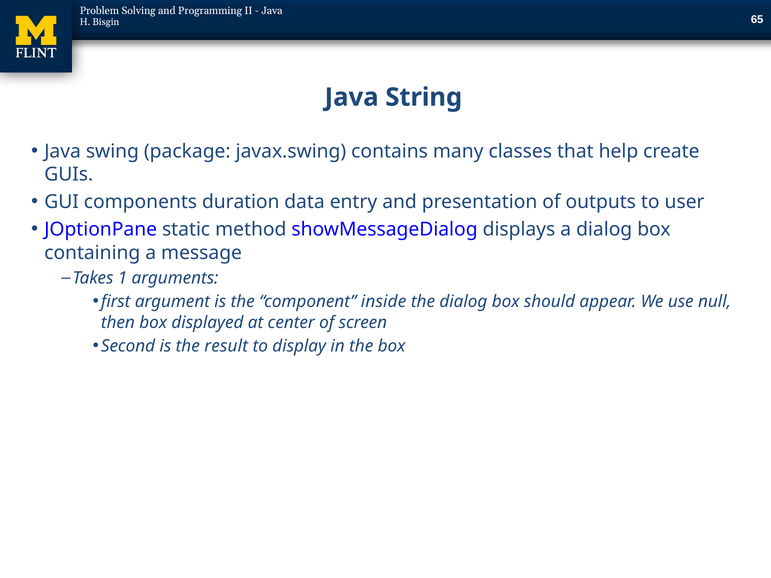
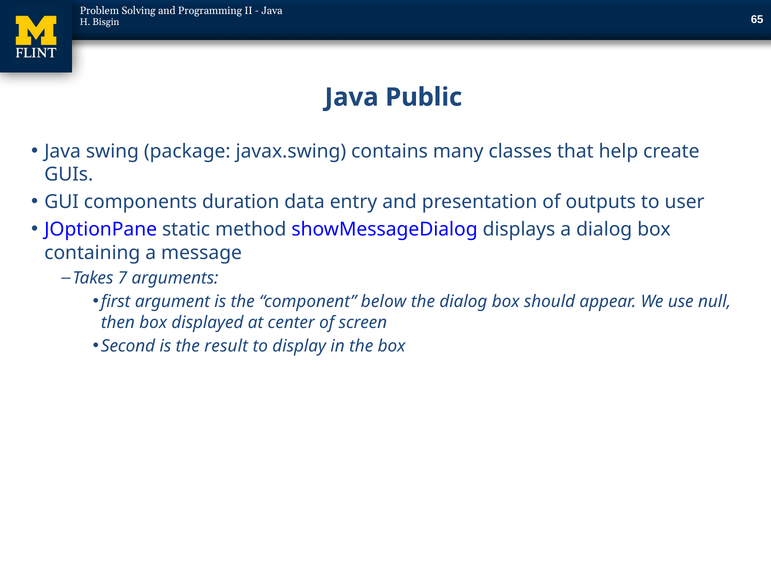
String: String -> Public (424, 97)
1: 1 -> 7 (123, 278)
inside: inside -> below (384, 302)
